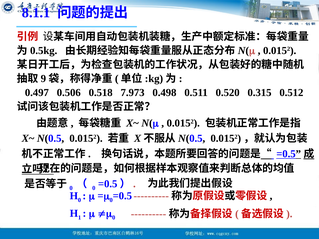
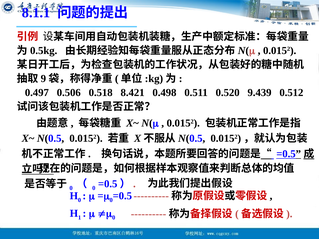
7.973: 7.973 -> 8.421 (133, 93)
0.315: 0.315 -> 9.439 (260, 93)
